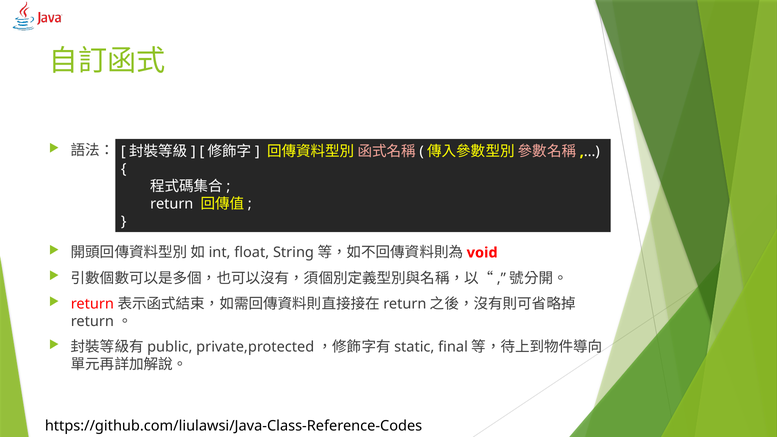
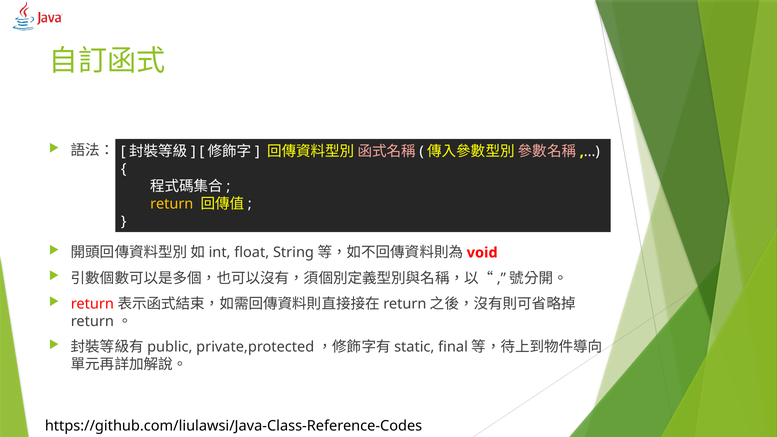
return colour: white -> yellow (172, 204)
